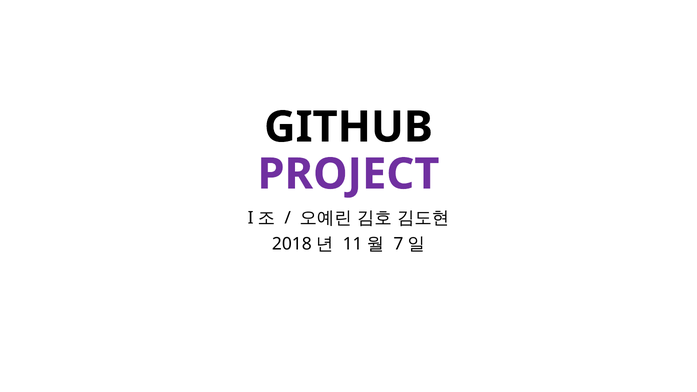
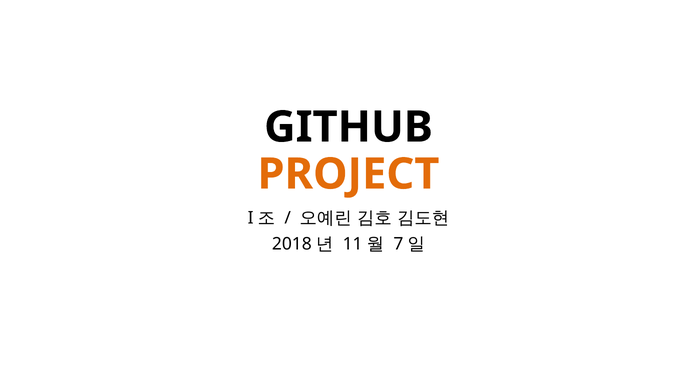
PROJECT colour: purple -> orange (348, 174)
